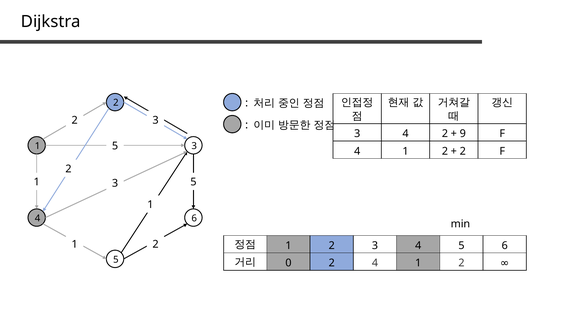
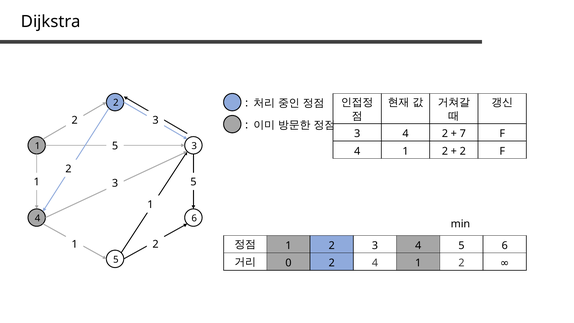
9: 9 -> 7 (463, 134)
